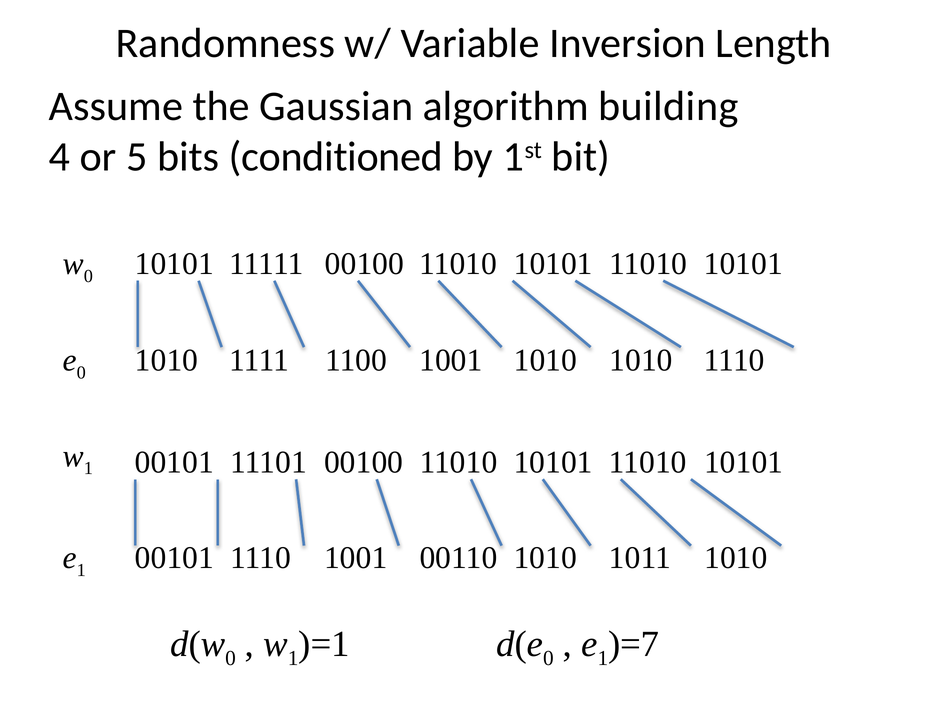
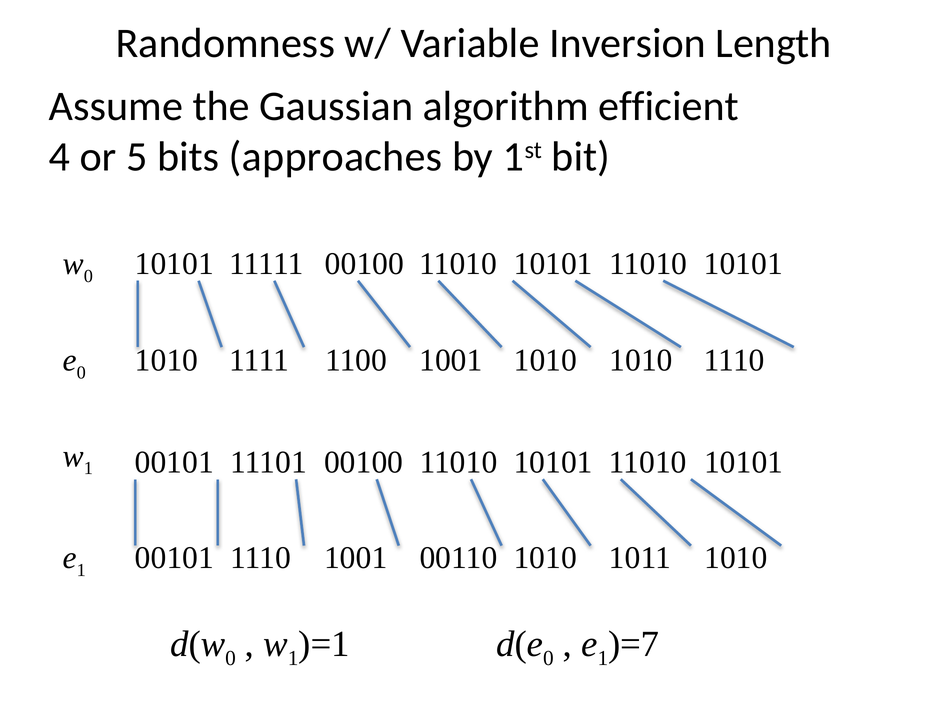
building: building -> efficient (668, 106)
conditioned: conditioned -> approaches (336, 157)
